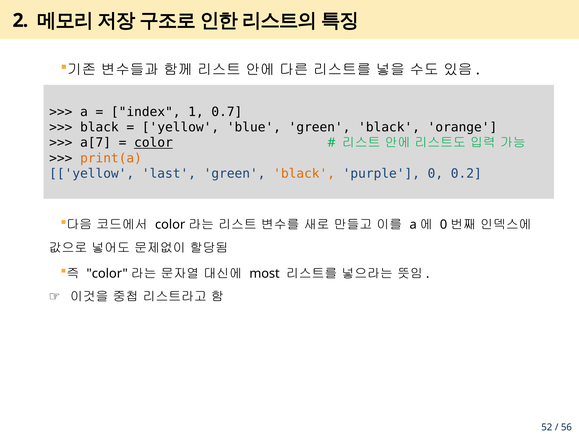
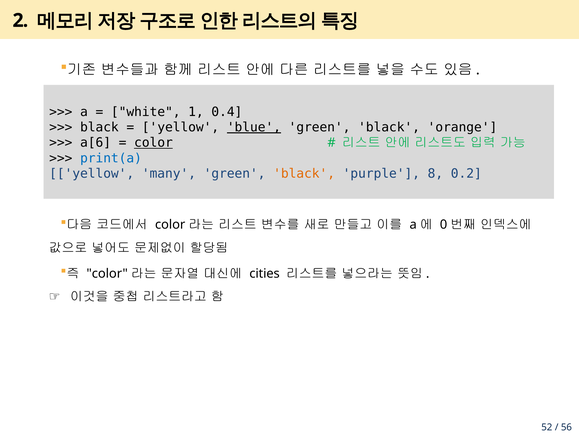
index: index -> white (146, 112)
0.7: 0.7 -> 0.4 (227, 112)
blue underline: none -> present (254, 127)
a[7: a[7 -> a[6 (96, 143)
print(a colour: orange -> blue (111, 158)
last: last -> many (169, 174)
0: 0 -> 8 (435, 174)
most: most -> cities (265, 274)
